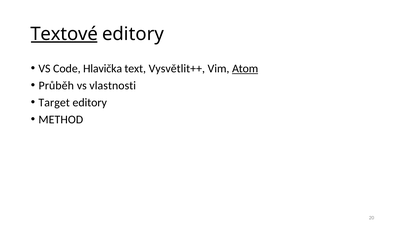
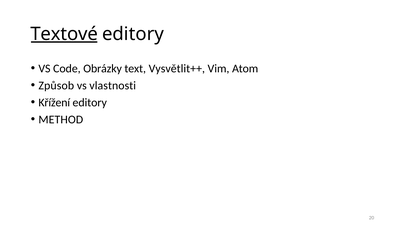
Hlavička: Hlavička -> Obrázky (103, 68)
Atom underline: present -> none (245, 68)
Průběh: Průběh -> Způsob (56, 85)
Target: Target -> Křížení (54, 102)
